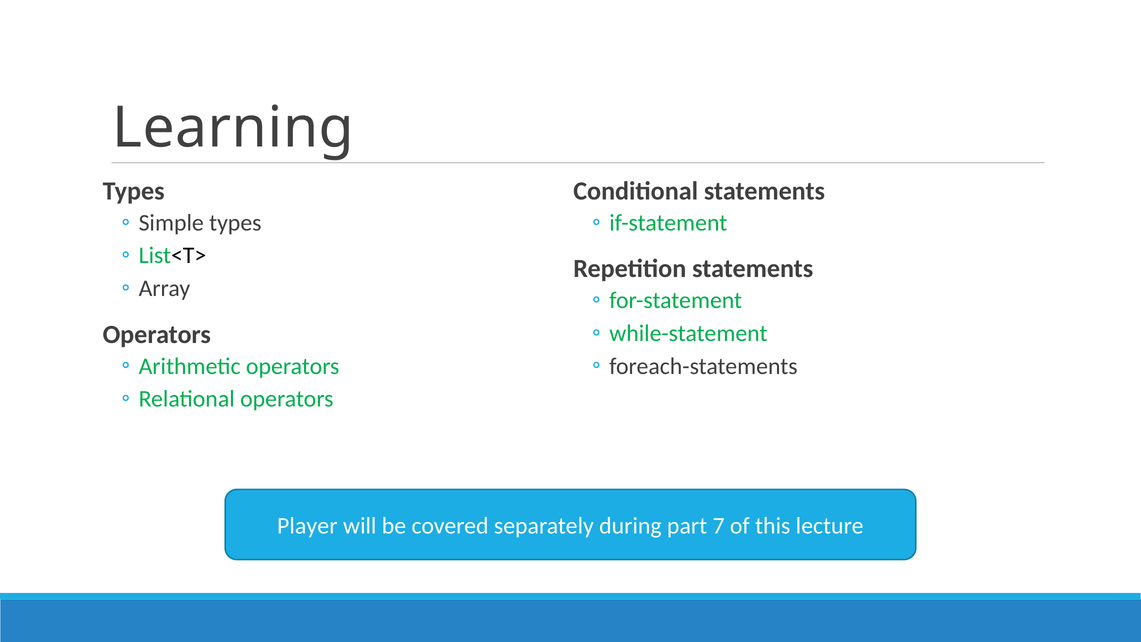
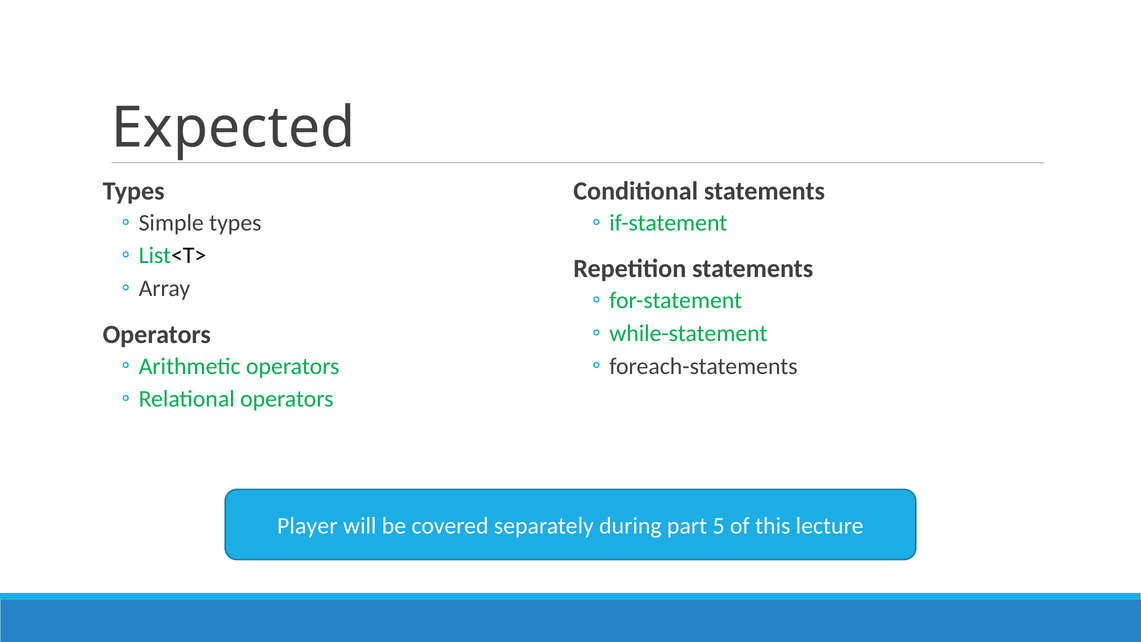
Learning: Learning -> Expected (233, 128)
7: 7 -> 5 (719, 526)
